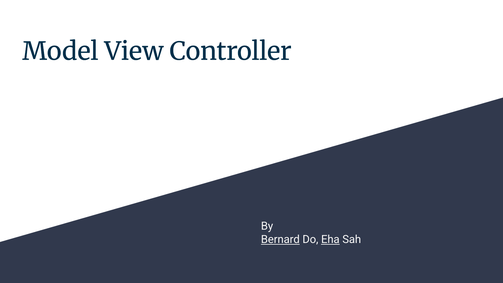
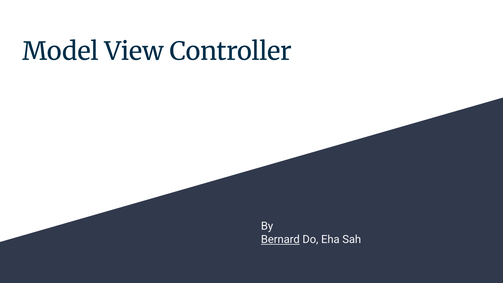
Eha underline: present -> none (330, 240)
